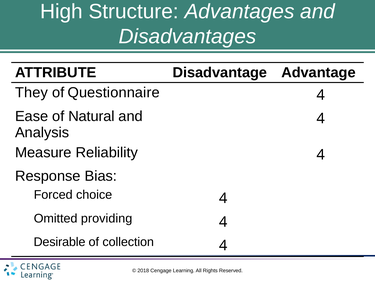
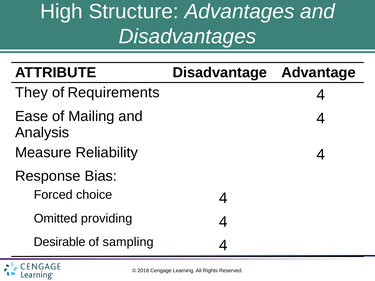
Questionnaire: Questionnaire -> Requirements (114, 93)
Natural: Natural -> Mailing (91, 116)
collection: collection -> sampling (128, 242)
